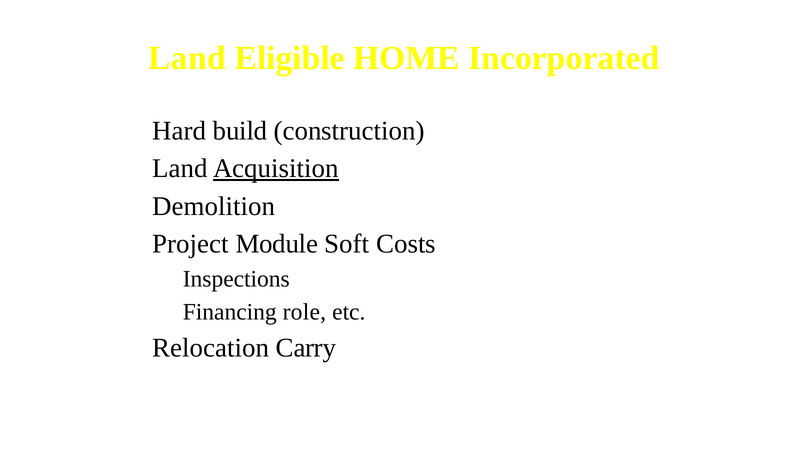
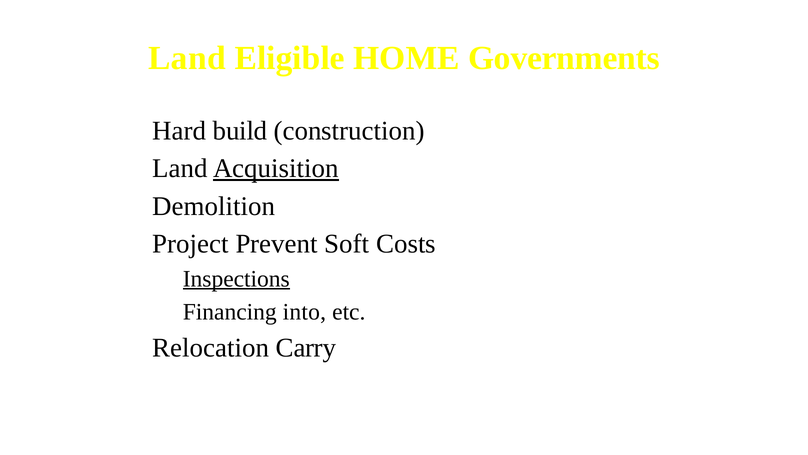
Incorporated: Incorporated -> Governments (564, 58)
Module: Module -> Prevent (277, 244)
Inspections underline: none -> present (236, 278)
role: role -> into (304, 311)
